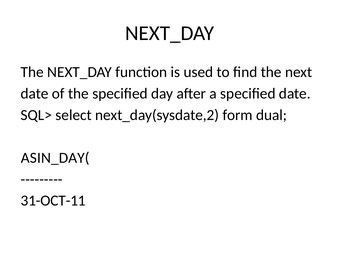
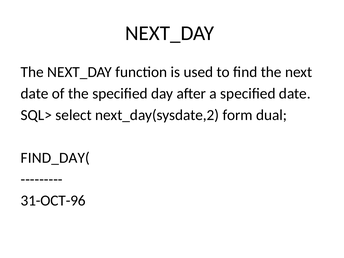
ASIN_DAY(: ASIN_DAY( -> FIND_DAY( (55, 158)
31-OCT-11: 31-OCT-11 -> 31-OCT-96 (53, 201)
